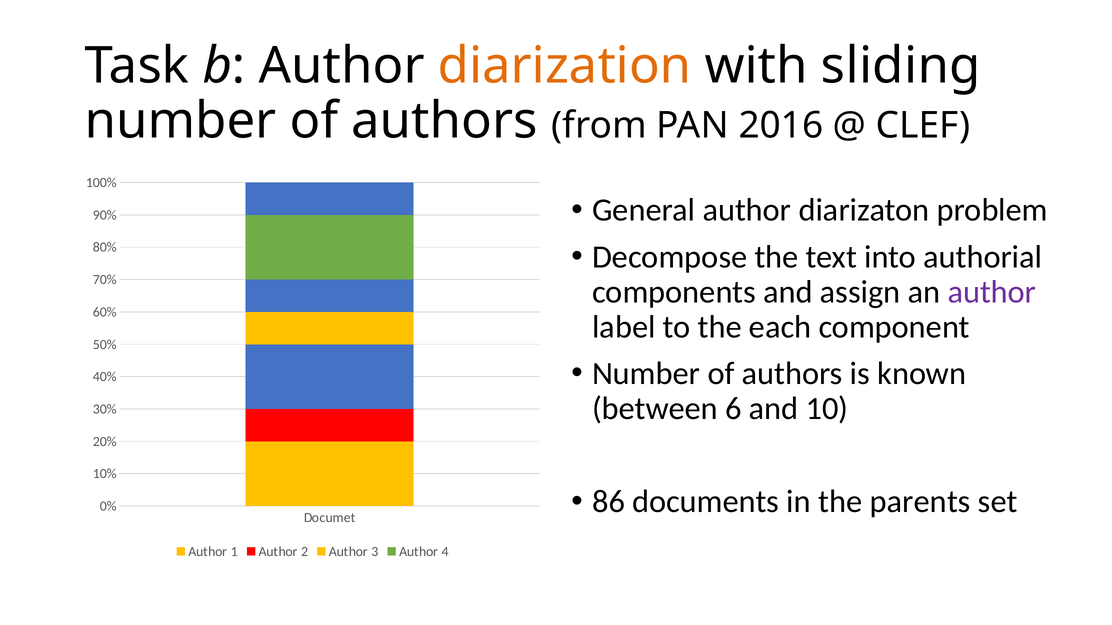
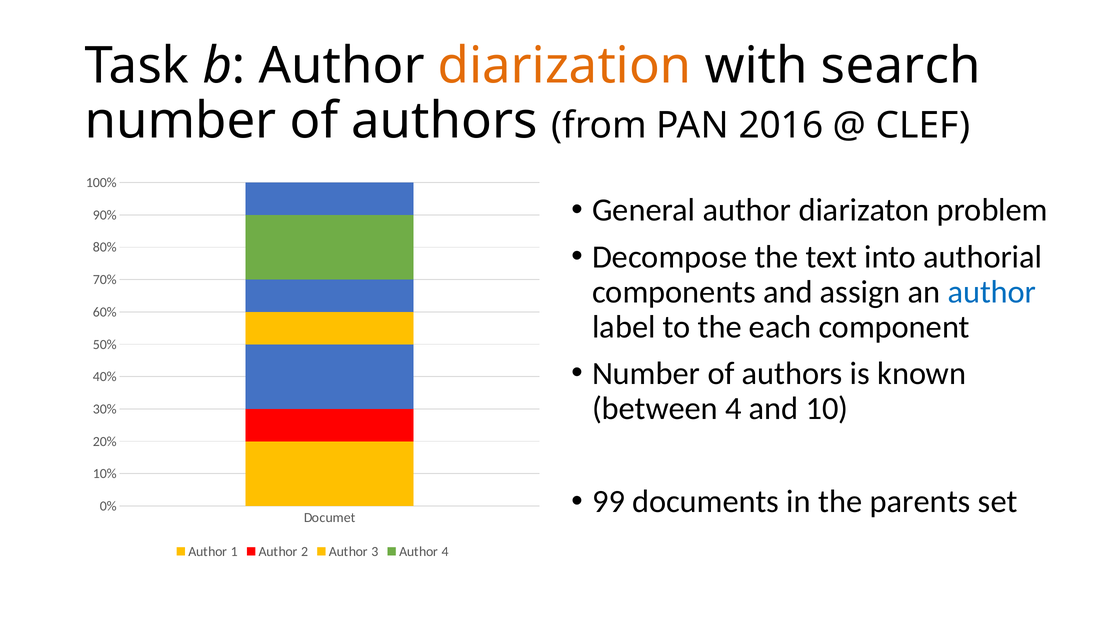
sliding: sliding -> search (901, 66)
author colour: purple -> blue (992, 292)
between 6: 6 -> 4 (733, 409)
86: 86 -> 99 (609, 502)
